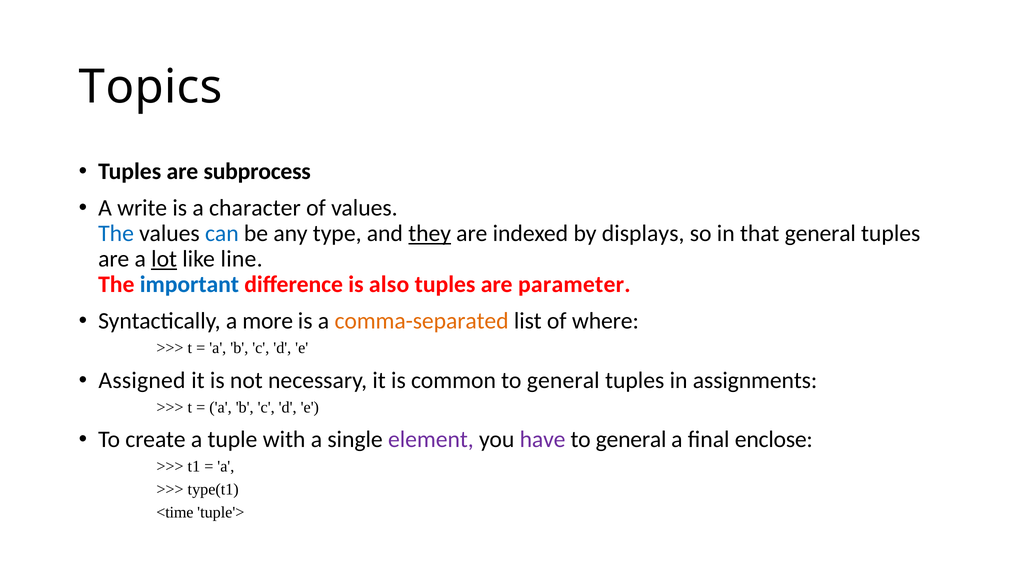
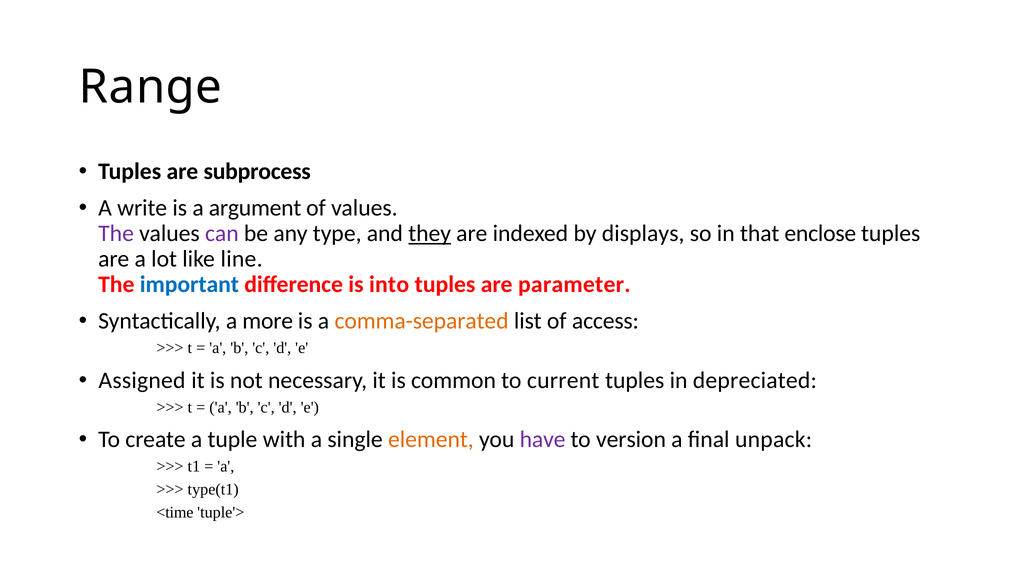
Topics: Topics -> Range (151, 87)
character: character -> argument (255, 208)
The colour: blue -> purple (116, 233)
can colour: blue -> purple (222, 233)
that general: general -> enclose (820, 233)
lot underline: present -> none (164, 259)
also: also -> into (389, 284)
where: where -> access (605, 321)
common to general: general -> current (563, 380)
assignments: assignments -> depreciated (755, 380)
element colour: purple -> orange (431, 439)
general: general -> version (631, 439)
enclose: enclose -> unpack (774, 439)
